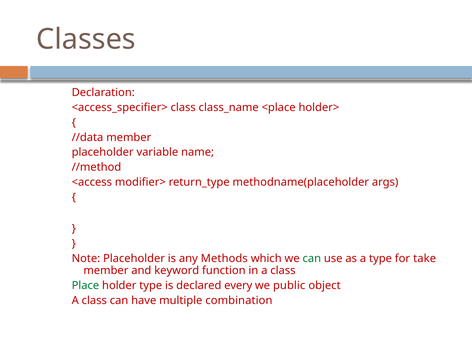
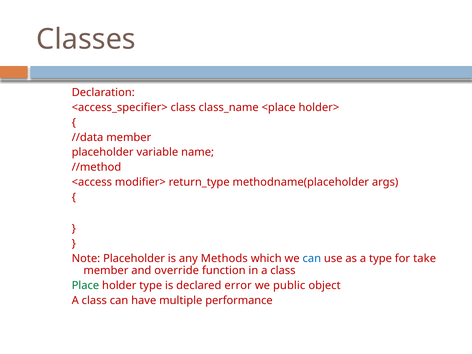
can colour: green -> blue (312, 258)
keyword: keyword -> override (177, 271)
every: every -> error (238, 286)
combination: combination -> performance (239, 300)
